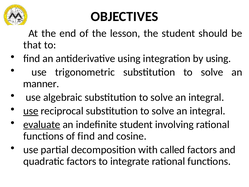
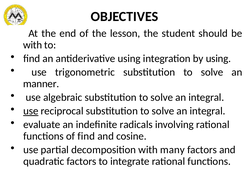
that: that -> with (33, 45)
evaluate underline: present -> none (42, 124)
indefinite student: student -> radicals (136, 124)
called: called -> many (172, 150)
